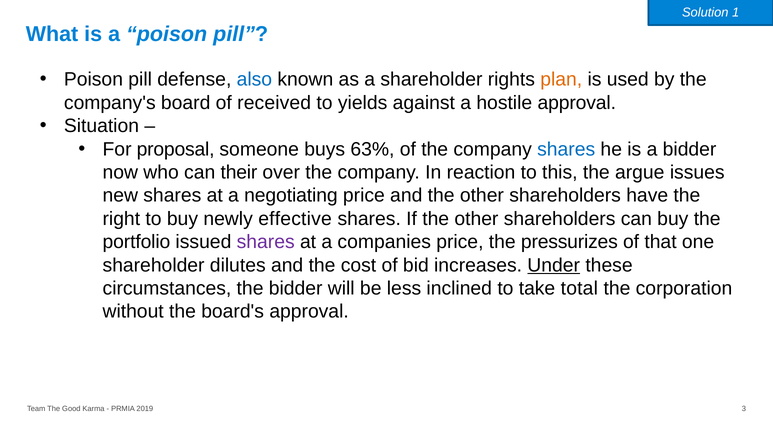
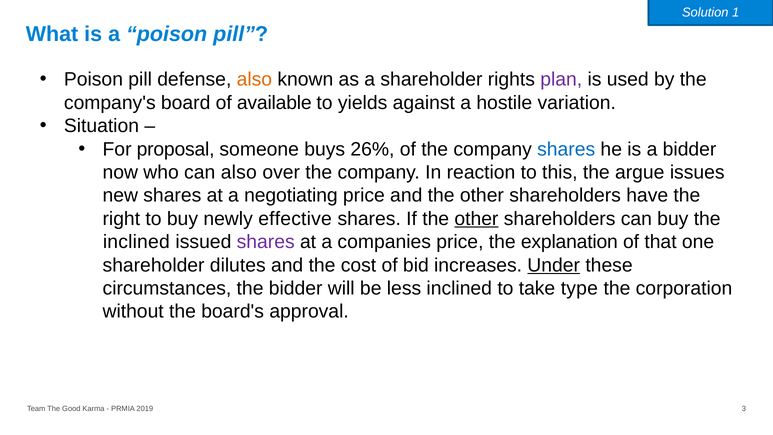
also colour: blue -> orange (254, 80)
plan colour: orange -> purple (561, 80)
received: received -> available (274, 103)
hostile approval: approval -> variation (577, 103)
63%: 63% -> 26% (372, 149)
can their: their -> also (239, 172)
other underline: none -> present (476, 219)
portfolio: portfolio -> inclined (136, 242)
pressurizes: pressurizes -> explanation (569, 242)
total: total -> type (579, 288)
